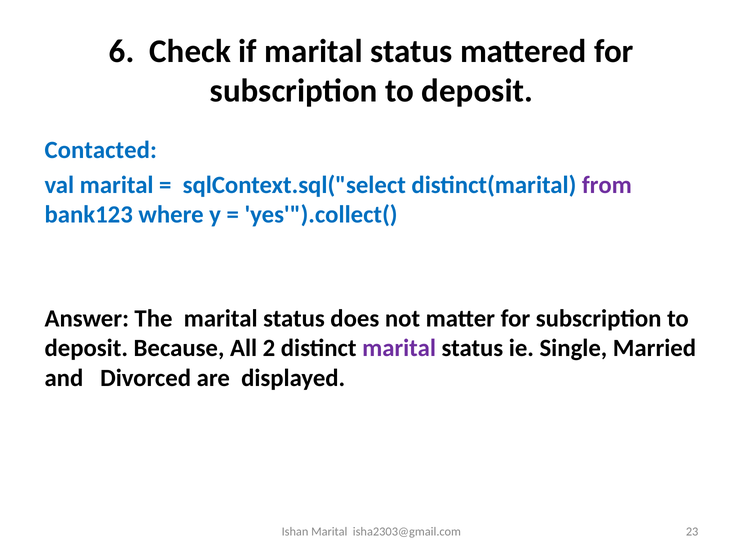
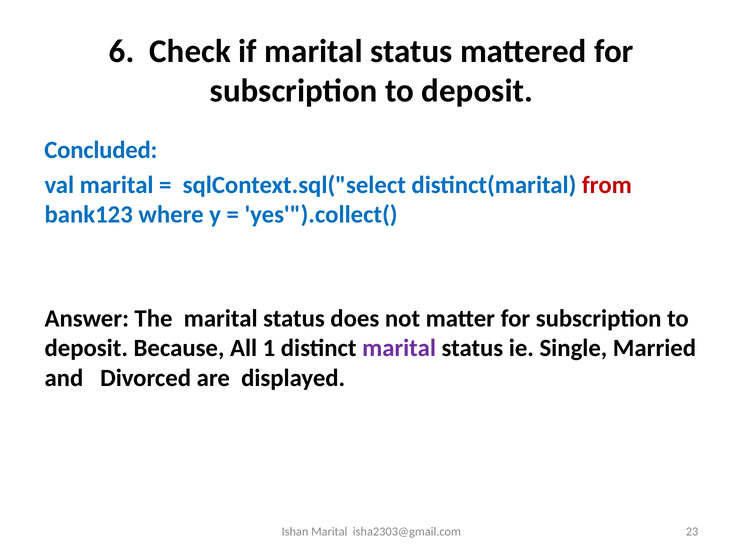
Contacted: Contacted -> Concluded (101, 150)
from colour: purple -> red (607, 185)
2: 2 -> 1 (269, 348)
